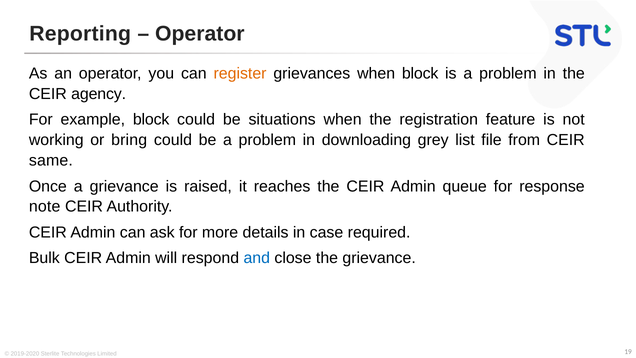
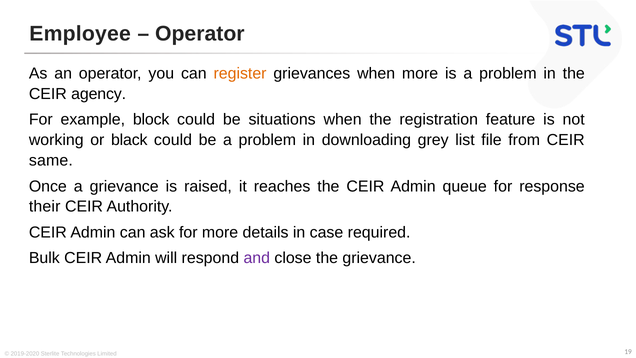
Reporting: Reporting -> Employee (80, 33)
when block: block -> more (420, 73)
bring: bring -> black (129, 140)
note: note -> their (45, 207)
and colour: blue -> purple (257, 258)
